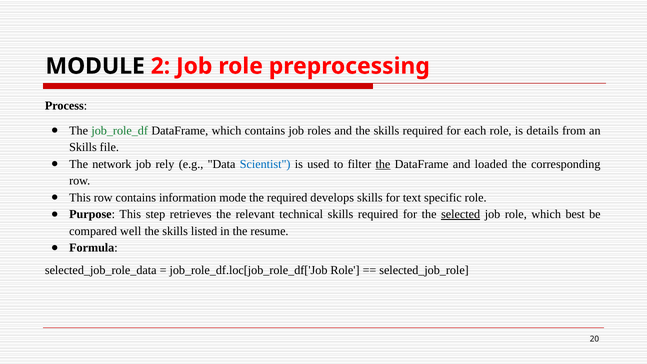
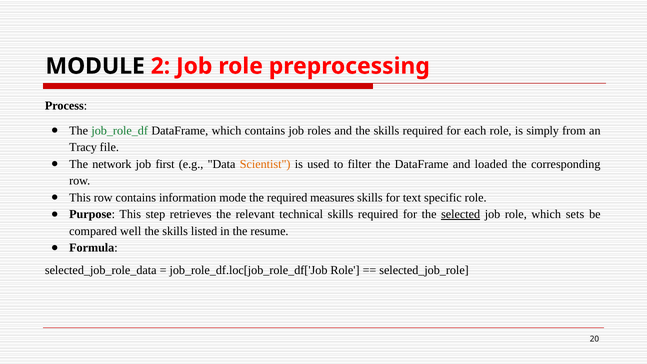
details: details -> simply (543, 131)
Skills: Skills -> Tracy (83, 147)
rely: rely -> first (165, 164)
Scientist colour: blue -> orange (265, 164)
the underline: present -> none (383, 164)
develops: develops -> measures (332, 197)
best: best -> sets (575, 214)
